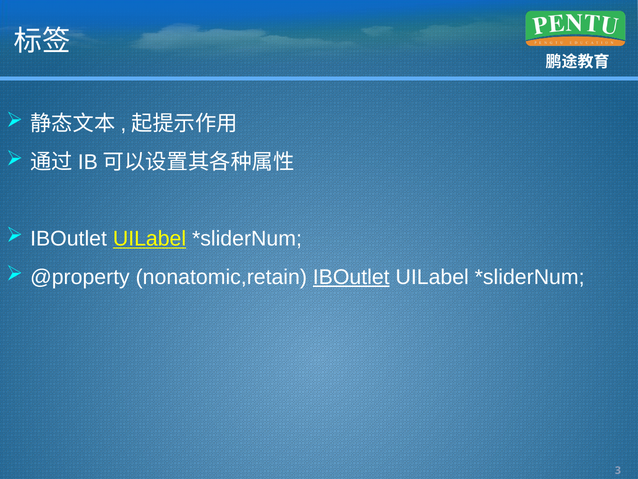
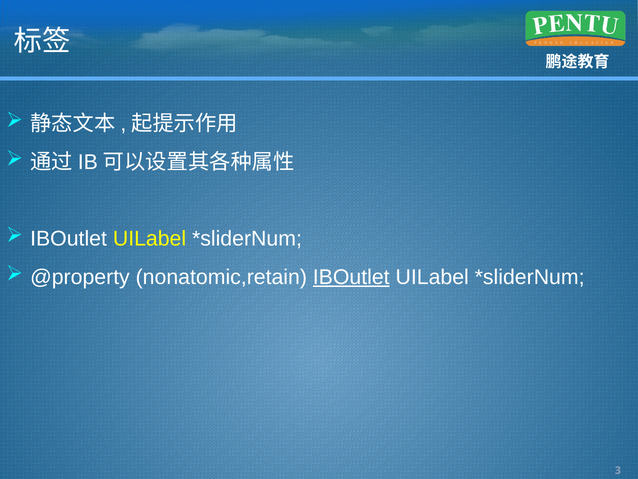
UILabel underline: present -> none (150, 239)
